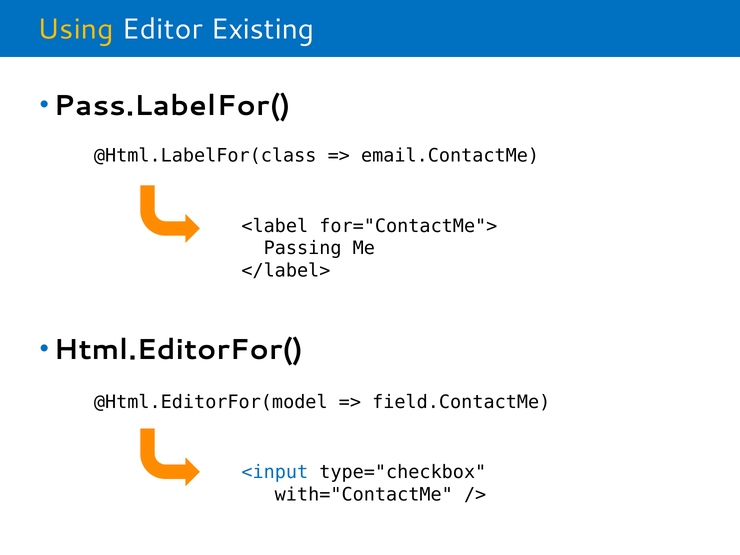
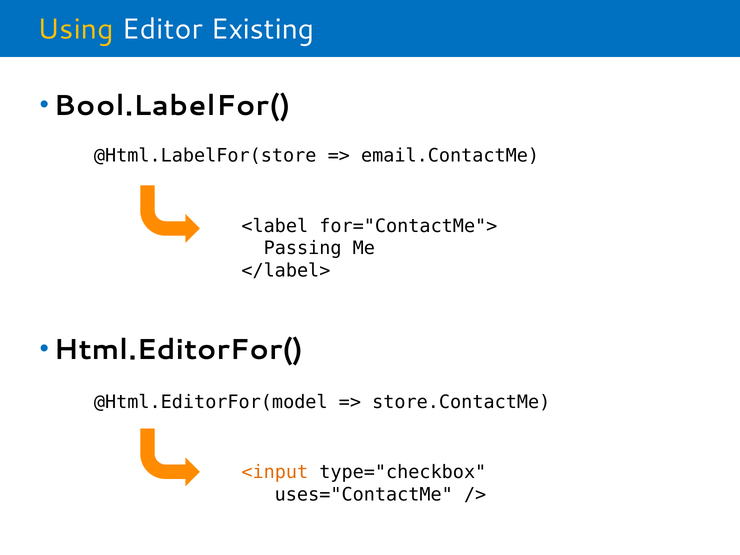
Pass.LabelFor(: Pass.LabelFor( -> Bool.LabelFor( (172, 106)
@Html.LabelFor(class: @Html.LabelFor(class -> @Html.LabelFor(store (205, 156)
field.ContactMe: field.ContactMe -> store.ContactMe (461, 402)
<input colour: blue -> orange (275, 472)
with="ContactMe: with="ContactMe -> uses="ContactMe (364, 495)
